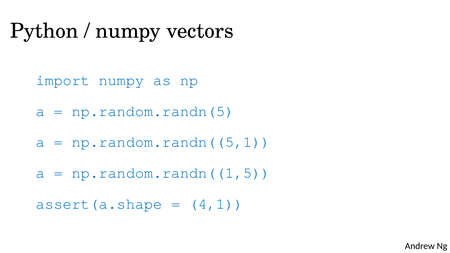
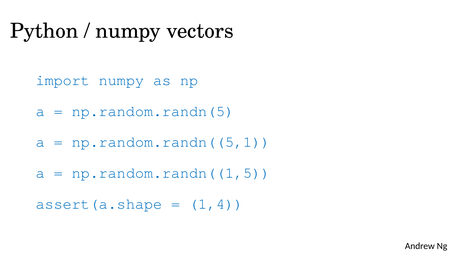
4,1: 4,1 -> 1,4 (216, 204)
